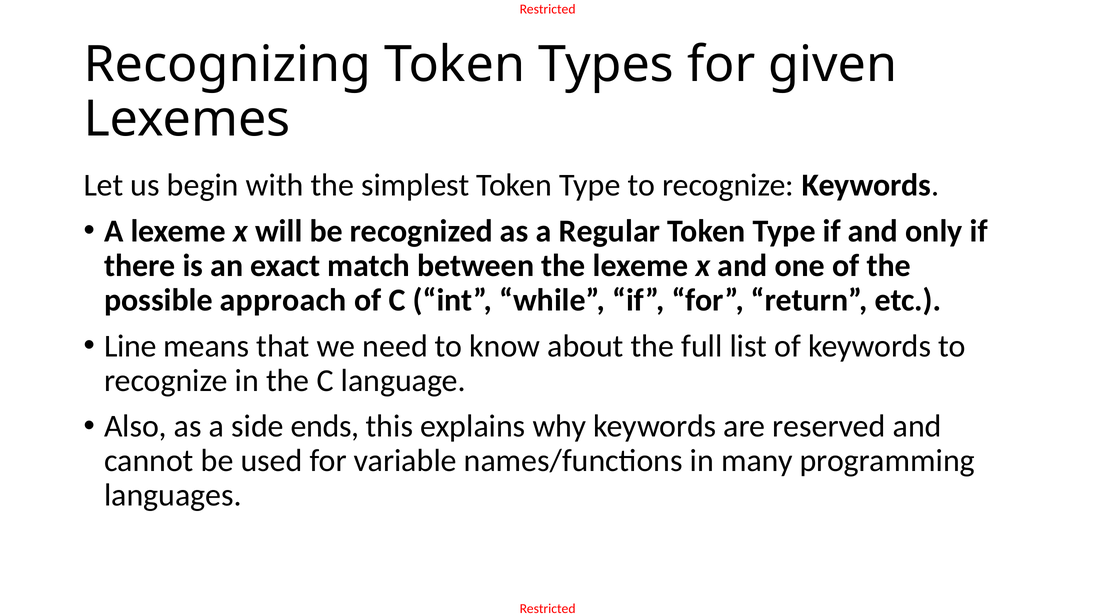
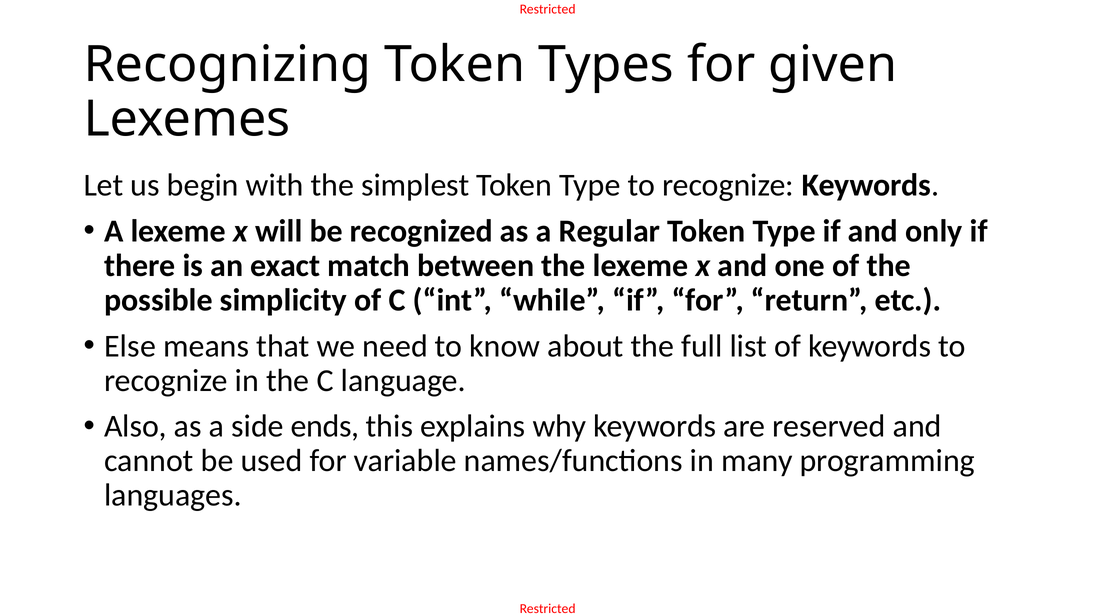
approach: approach -> simplicity (283, 300)
Line: Line -> Else (130, 346)
